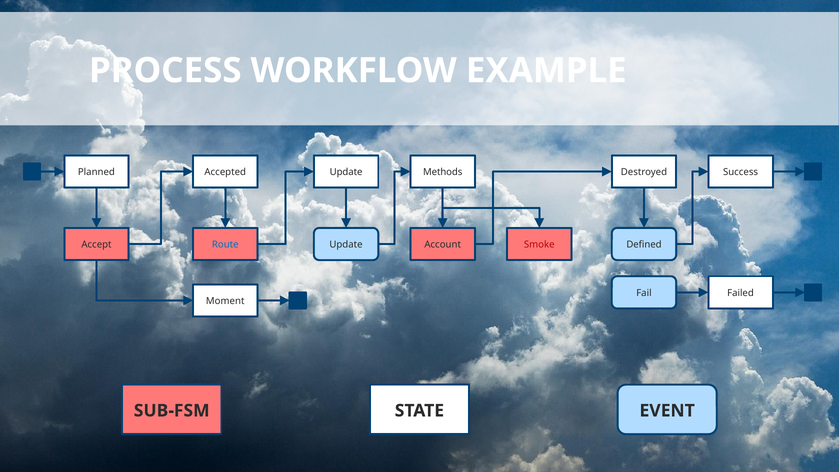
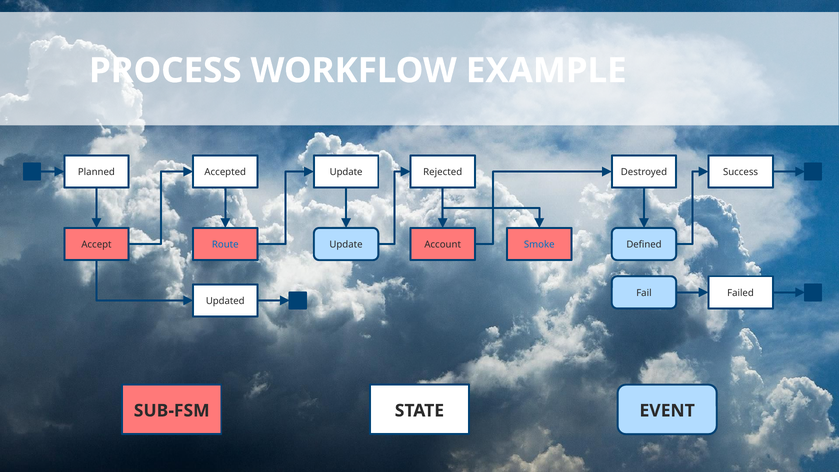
Methods: Methods -> Rejected (443, 172)
Smoke colour: red -> blue (539, 245)
Moment: Moment -> Updated (225, 301)
